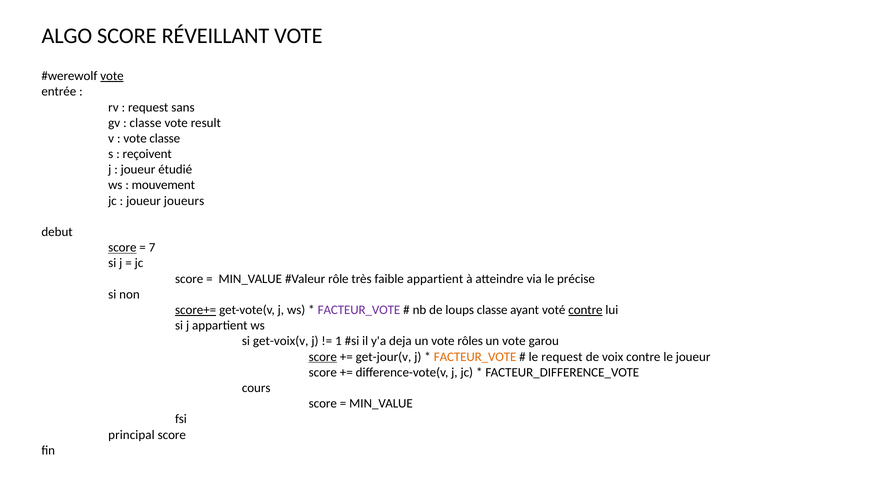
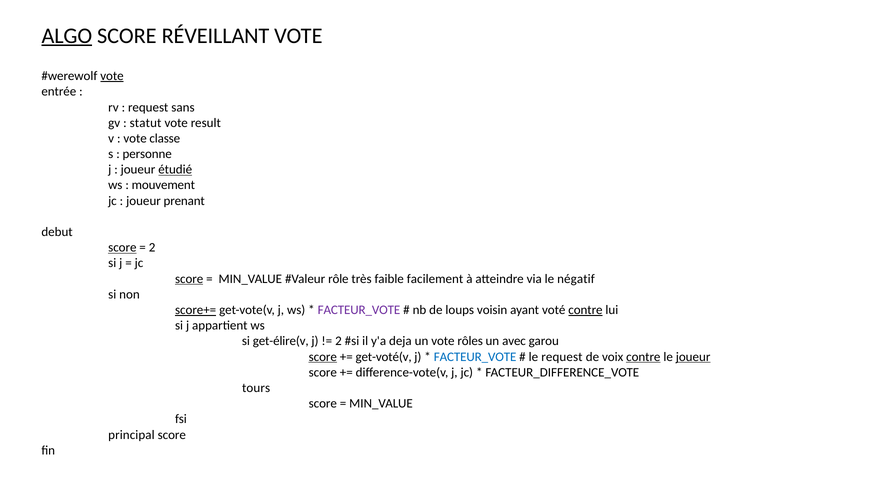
ALGO underline: none -> present (67, 36)
classe: classe -> statut (146, 123)
reçoivent: reçoivent -> personne (147, 154)
étudié underline: none -> present (175, 170)
joueurs: joueurs -> prenant (184, 201)
7: 7 -> 2 (152, 248)
score underline: none -> present (189, 279)
faible appartient: appartient -> facilement (435, 279)
précise: précise -> négatif (576, 279)
loups classe: classe -> voisin (492, 310)
get-voix(v: get-voix(v -> get-élire(v (281, 341)
1: 1 -> 2 (338, 341)
vote: vote -> avec (514, 341)
get-jour(v: get-jour(v -> get-voté(v (384, 357)
FACTEUR_VOTE colour: orange -> blue (475, 357)
contre underline: none -> present (643, 357)
joueur underline: none -> present (693, 357)
cours: cours -> tours (256, 388)
